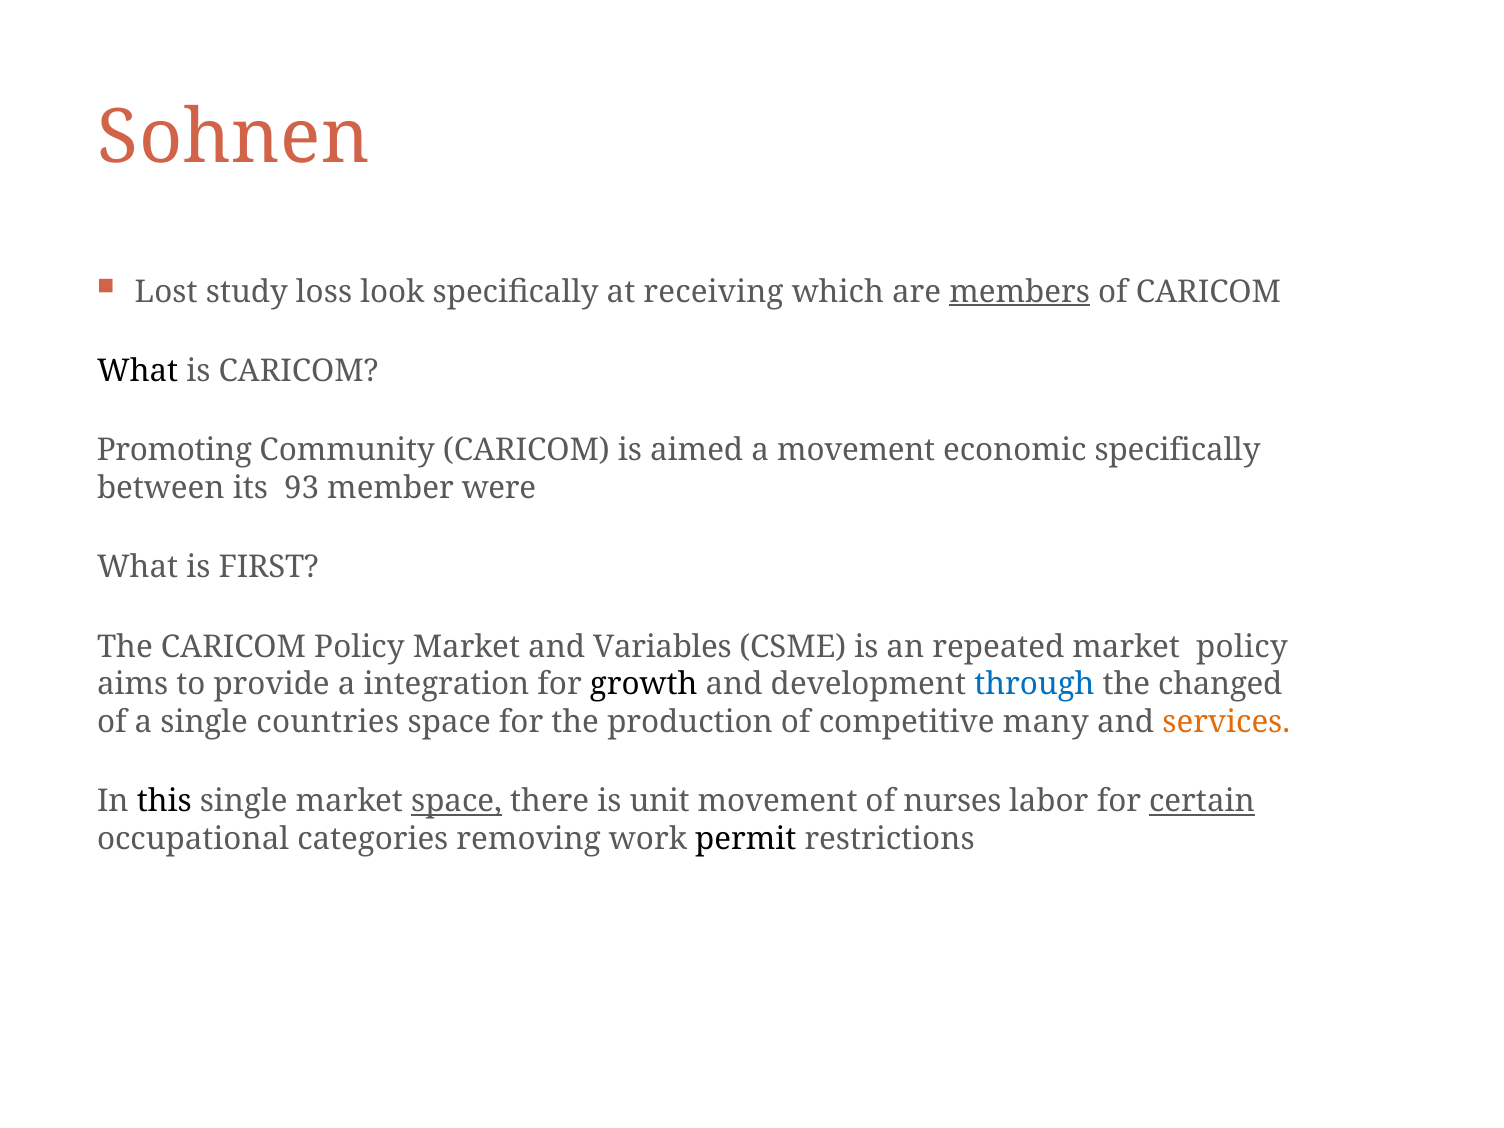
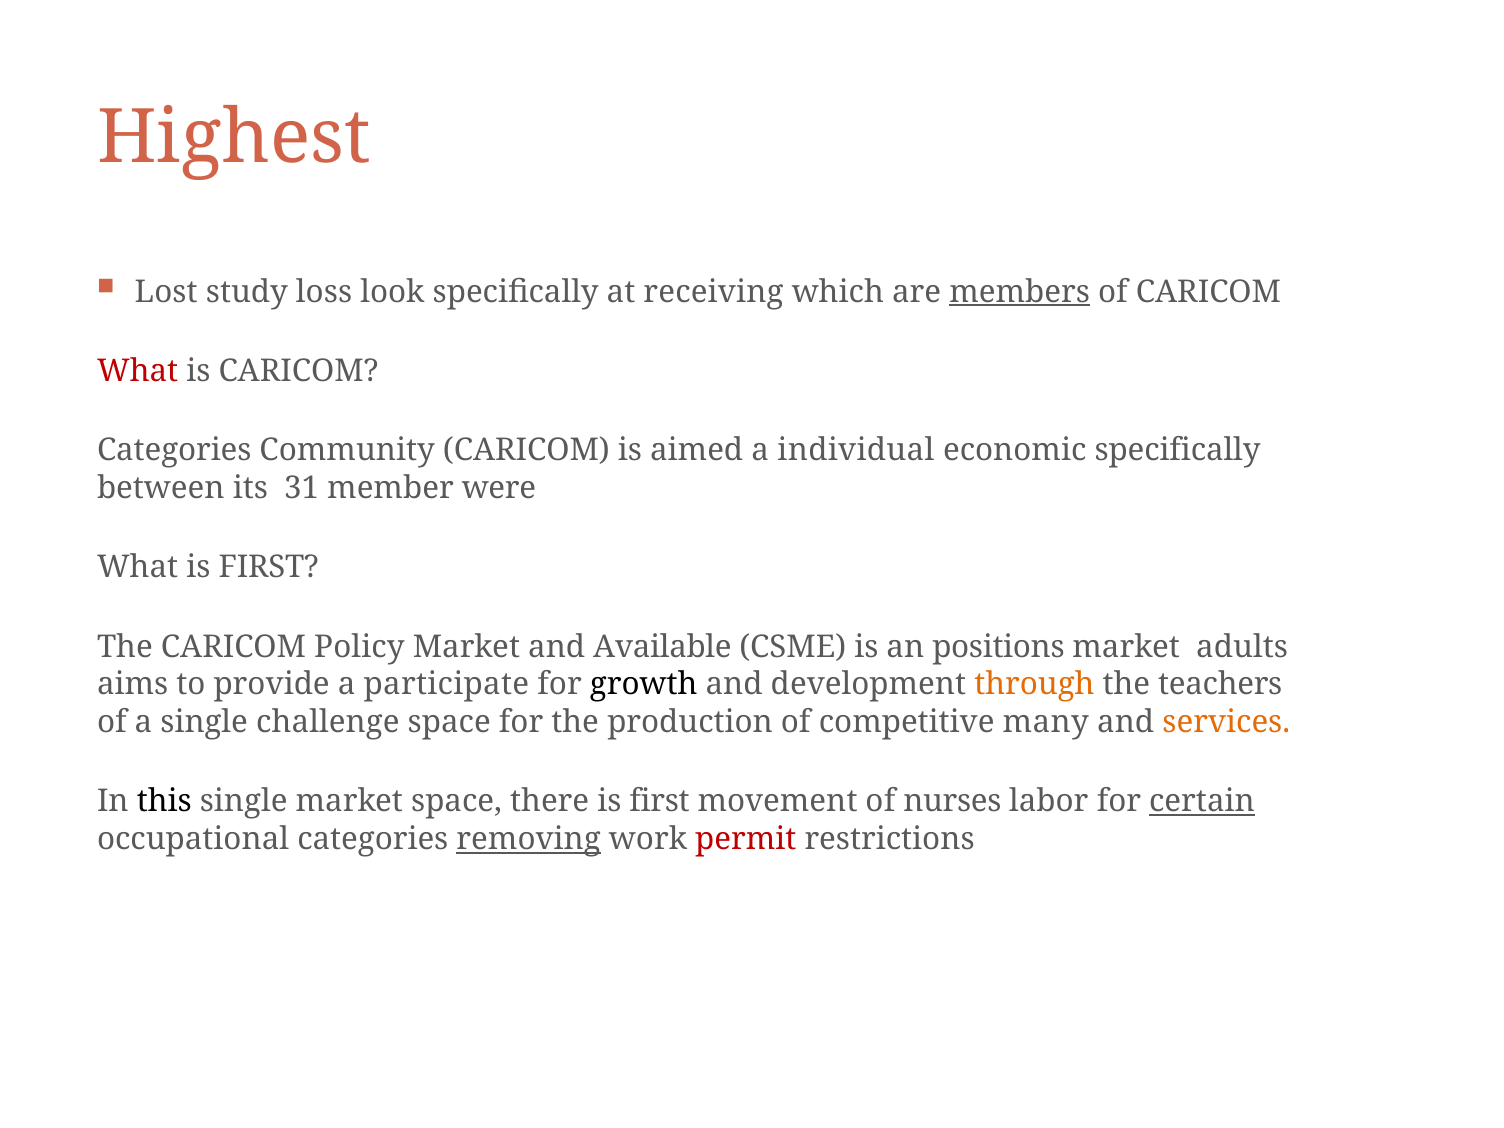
Sohnen: Sohnen -> Highest (234, 138)
What colour: black -> red (138, 371)
Promoting: Promoting -> Categories (174, 451)
a movement: movement -> individual (856, 451)
93: 93 -> 31 (302, 488)
Variables: Variables -> Available (662, 647)
repeated: repeated -> positions (999, 647)
market policy: policy -> adults (1242, 647)
integration: integration -> participate (446, 685)
through colour: blue -> orange (1034, 685)
changed: changed -> teachers (1220, 685)
countries: countries -> challenge (328, 722)
space underline: present -> none (457, 802)
there is unit: unit -> first (660, 802)
removing underline: none -> present (529, 839)
permit colour: black -> red (746, 839)
